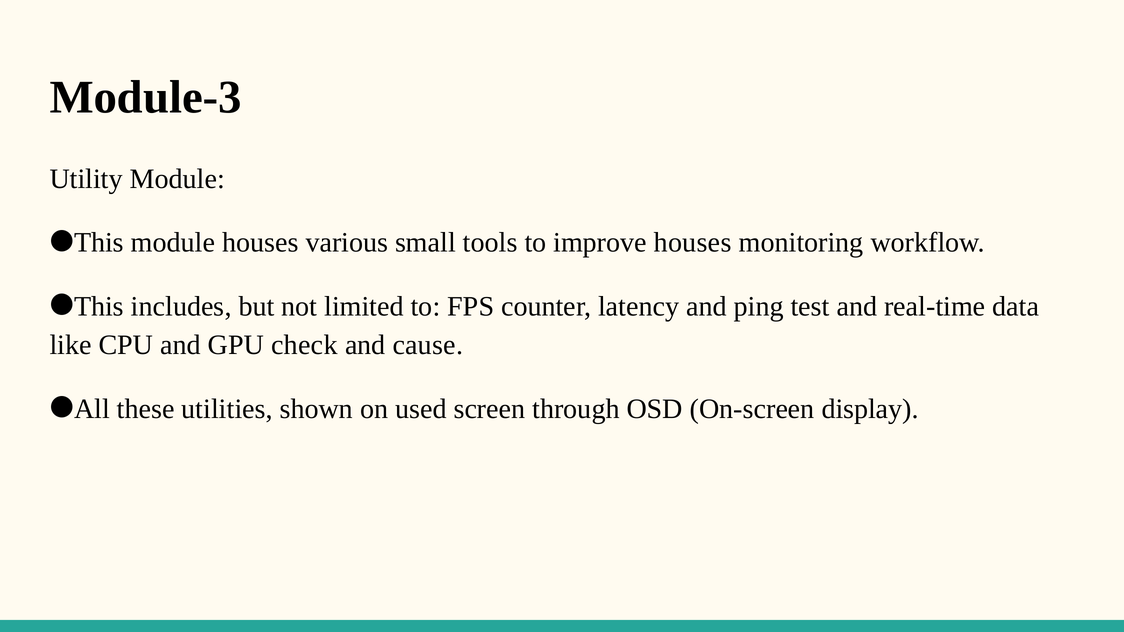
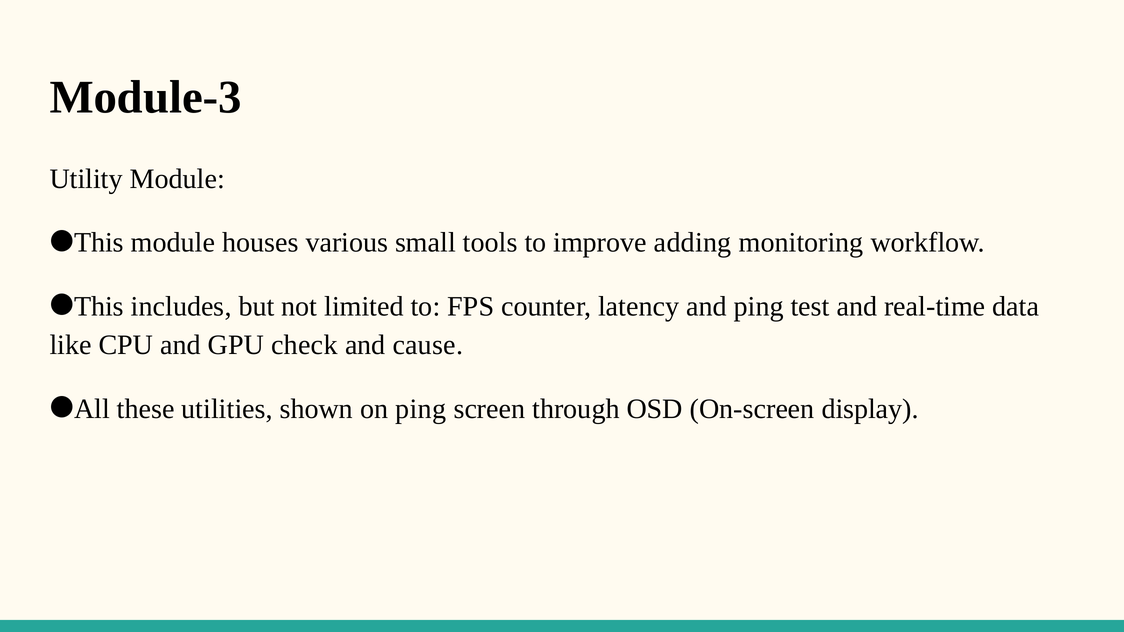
improve houses: houses -> adding (693, 243)
on used: used -> ping (421, 409)
